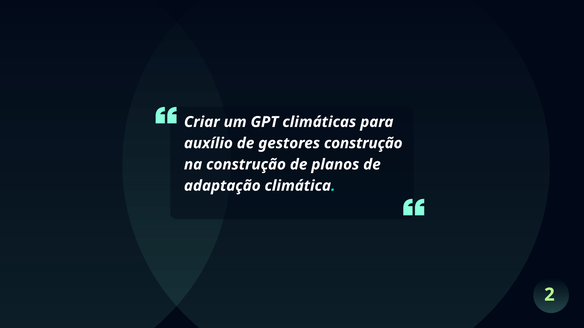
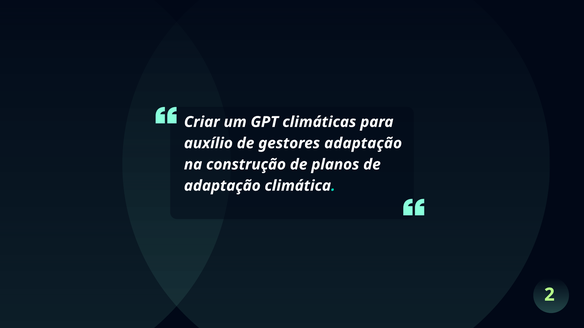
gestores construção: construção -> adaptação (363, 143)
